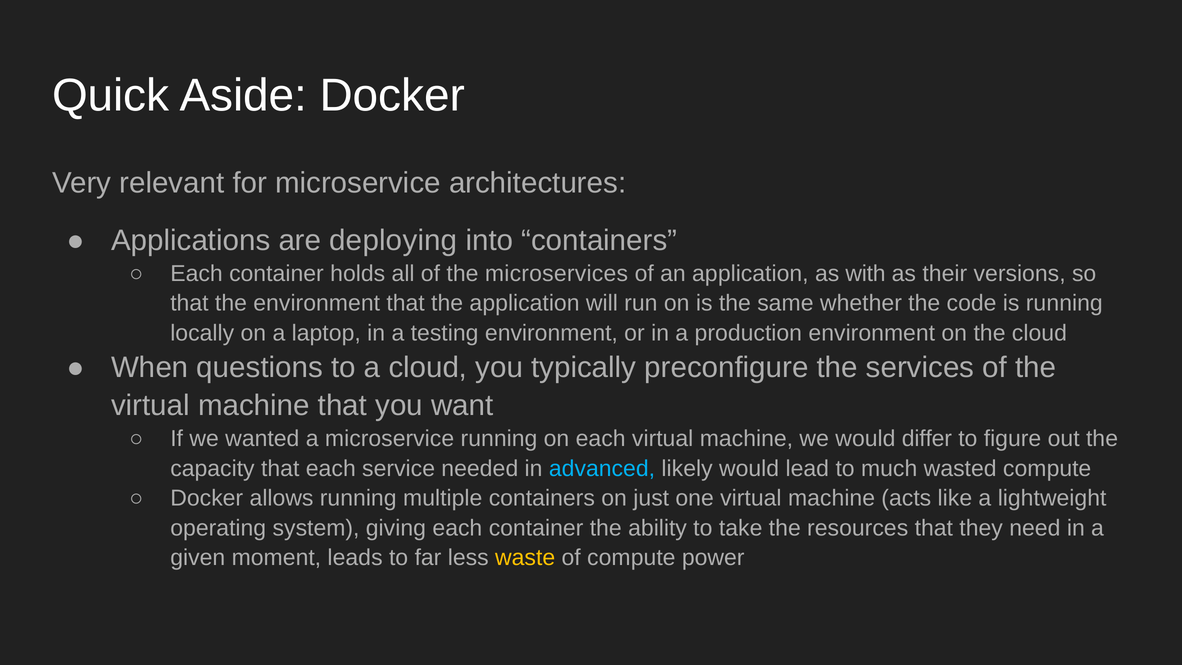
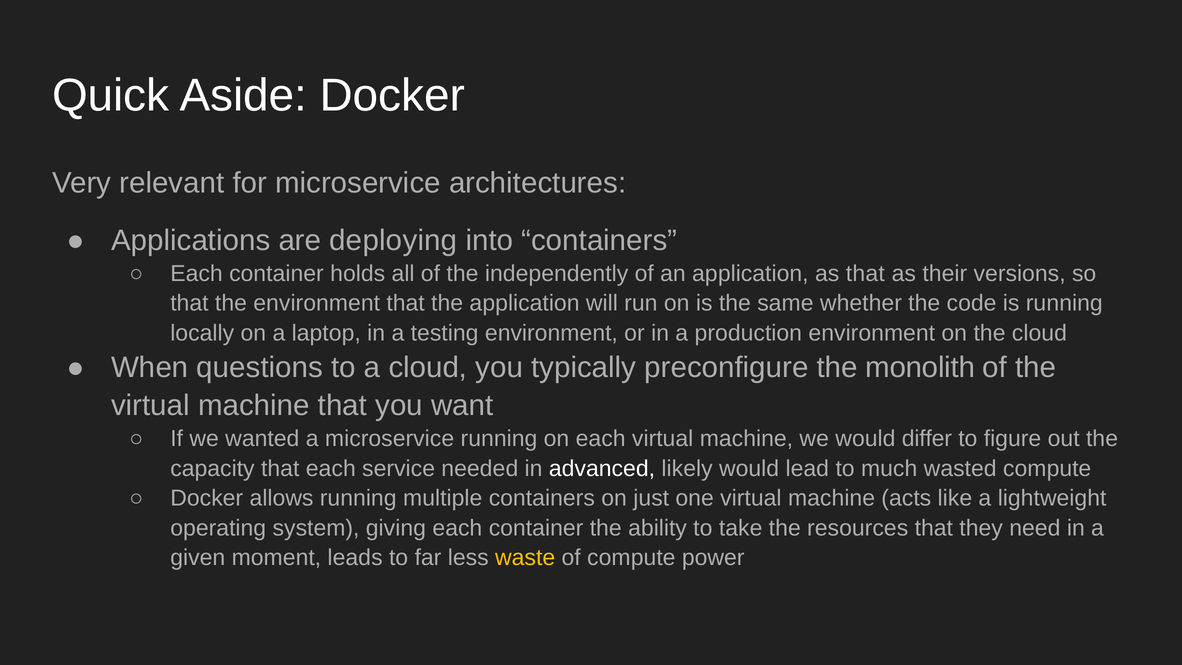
microservices: microservices -> independently (557, 274)
as with: with -> that (865, 274)
services: services -> monolith (920, 368)
advanced colour: light blue -> white (602, 468)
